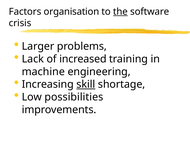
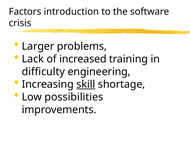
organisation: organisation -> introduction (71, 12)
the underline: present -> none (120, 12)
machine: machine -> difficulty (43, 71)
